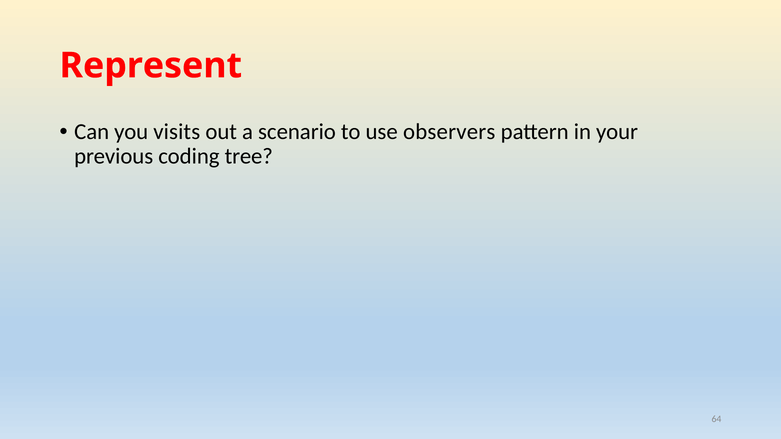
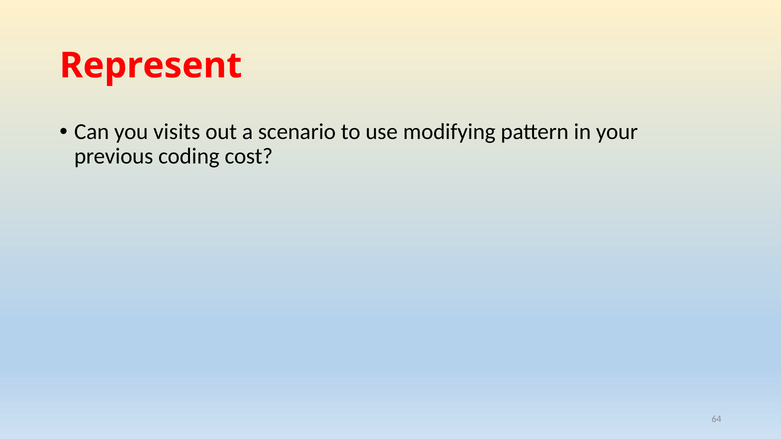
observers: observers -> modifying (449, 132)
tree: tree -> cost (249, 157)
